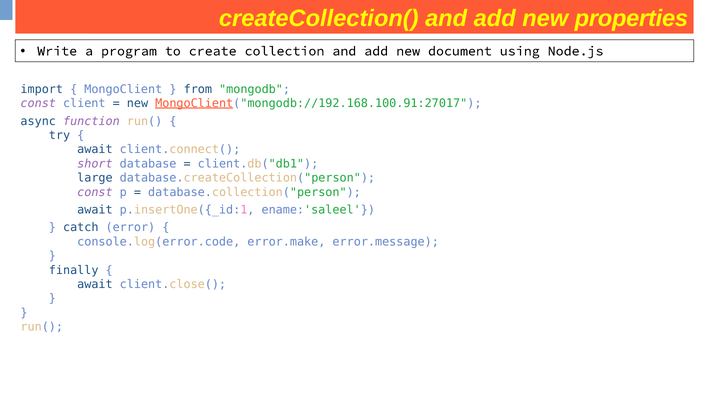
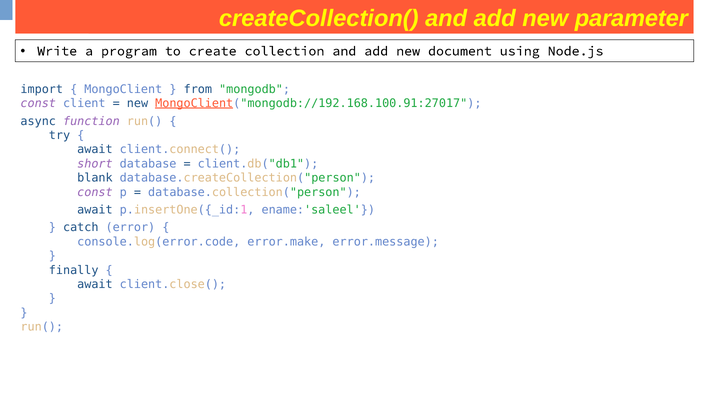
properties: properties -> parameter (631, 18)
large: large -> blank (95, 178)
